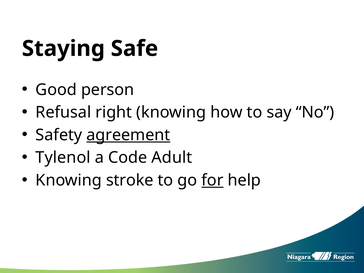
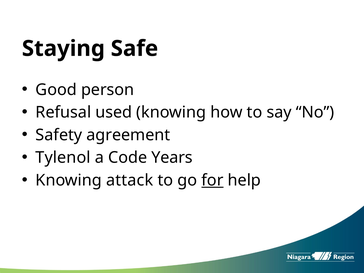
right: right -> used (114, 112)
agreement underline: present -> none (128, 135)
Adult: Adult -> Years (172, 158)
stroke: stroke -> attack (130, 180)
